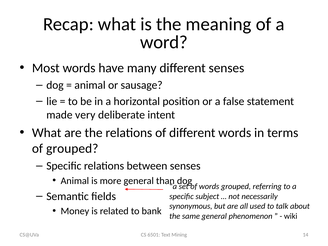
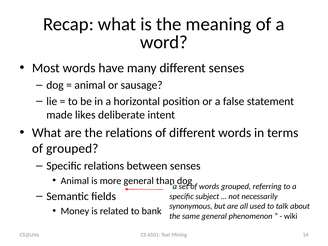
very: very -> likes (85, 115)
